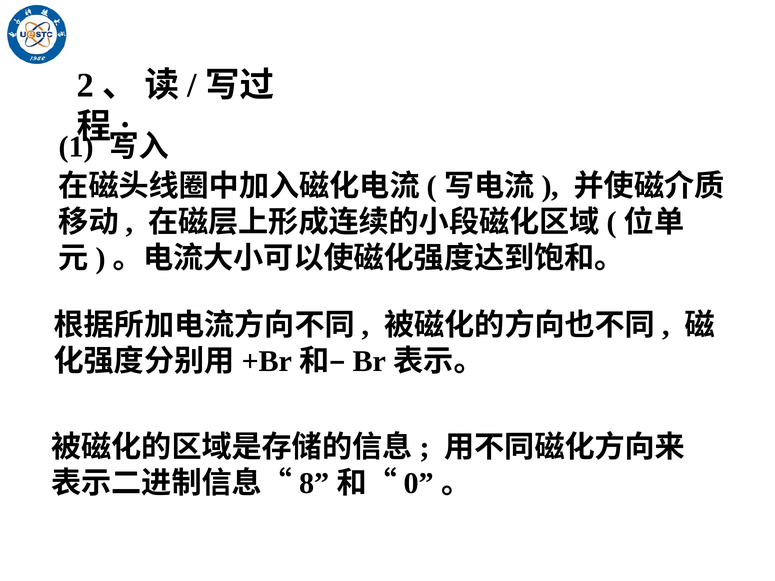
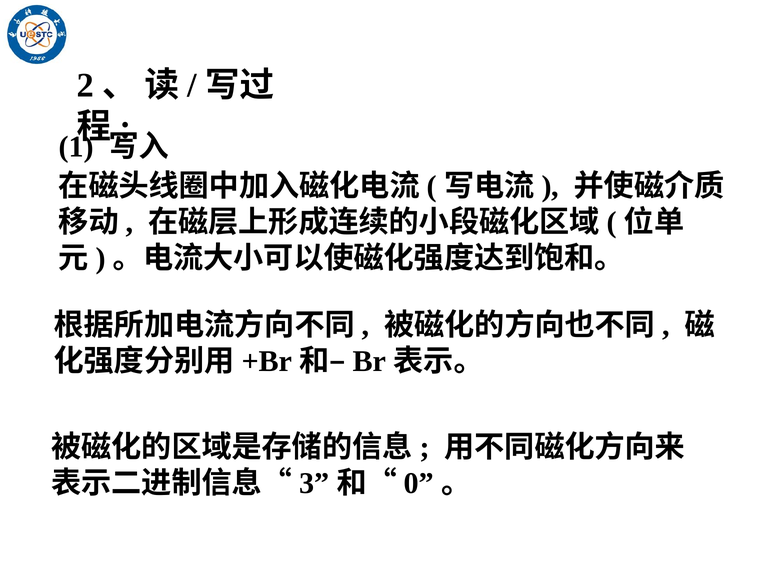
8: 8 -> 3 (314, 484)
